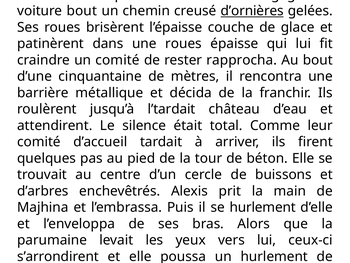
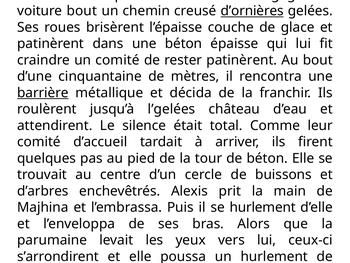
une roues: roues -> béton (184, 44)
rester rapprocha: rapprocha -> patinèrent (242, 60)
barrière underline: none -> present (43, 93)
l’tardait: l’tardait -> l’gelées (171, 109)
